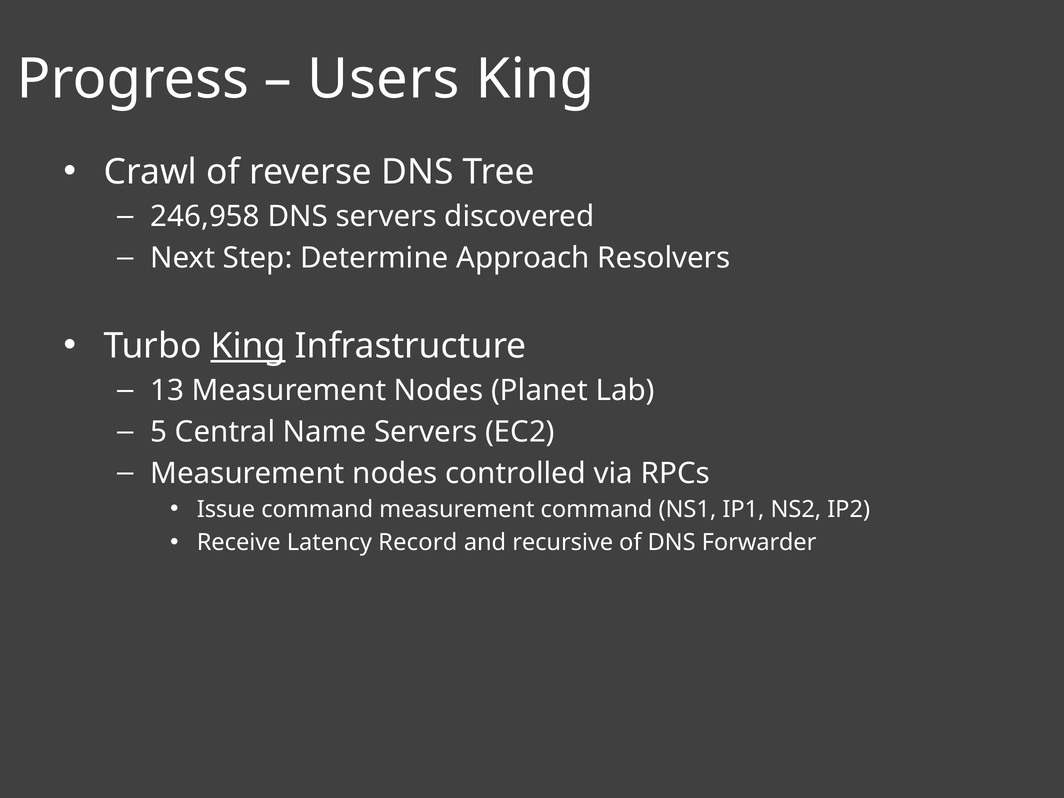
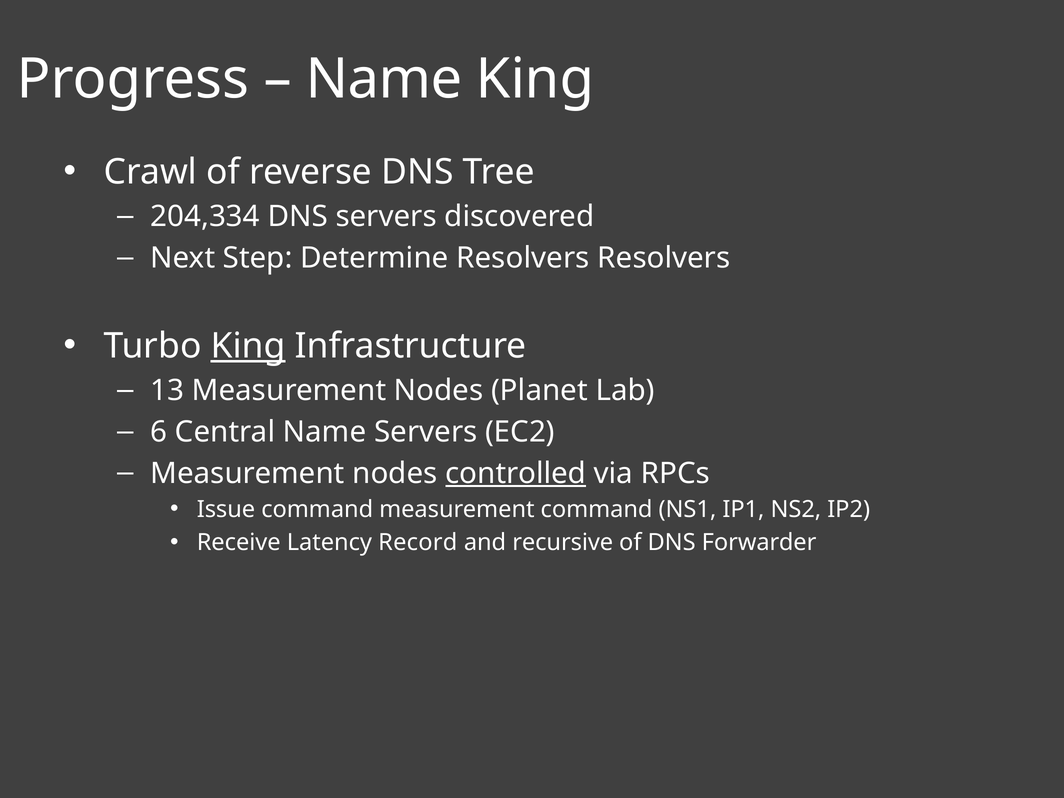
Users: Users -> Name (384, 79)
246,958: 246,958 -> 204,334 (205, 217)
Determine Approach: Approach -> Resolvers (523, 258)
5: 5 -> 6 (159, 432)
controlled underline: none -> present (516, 473)
